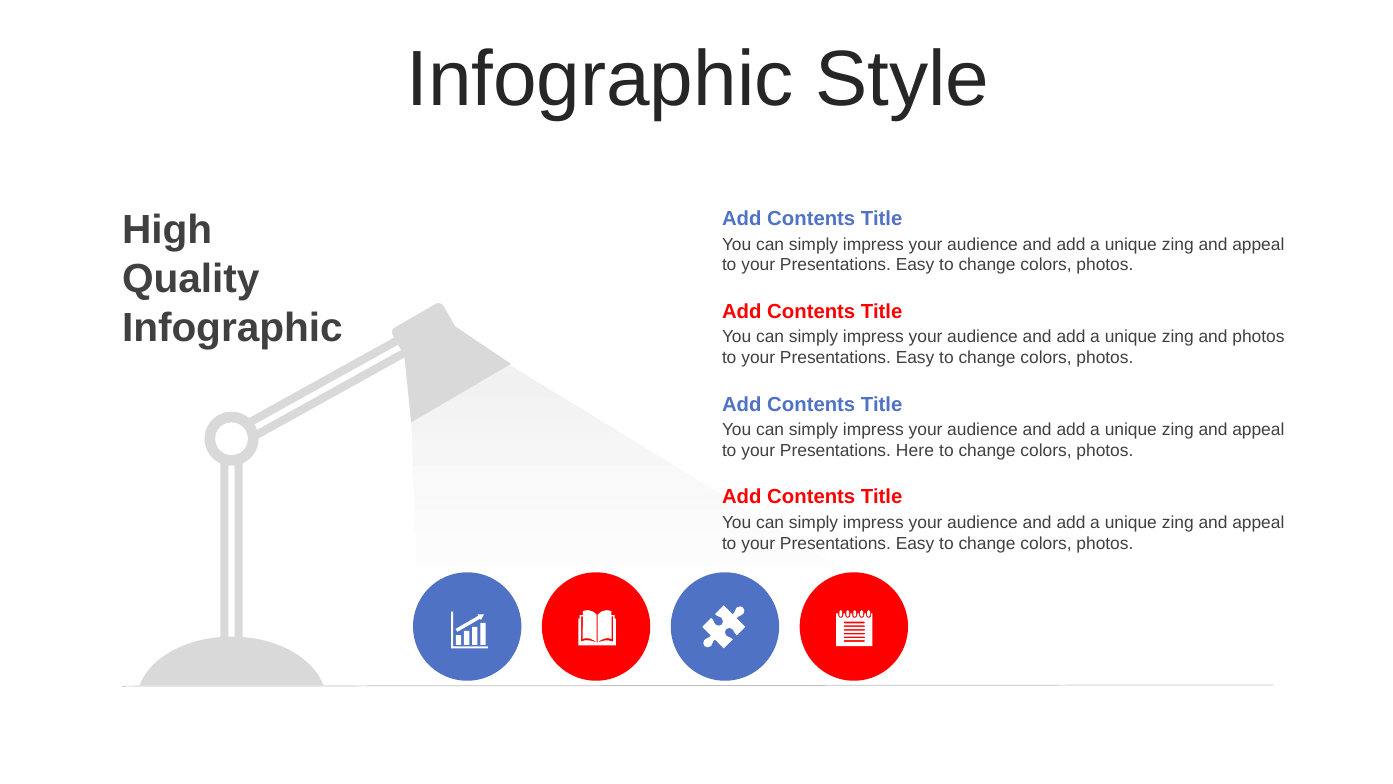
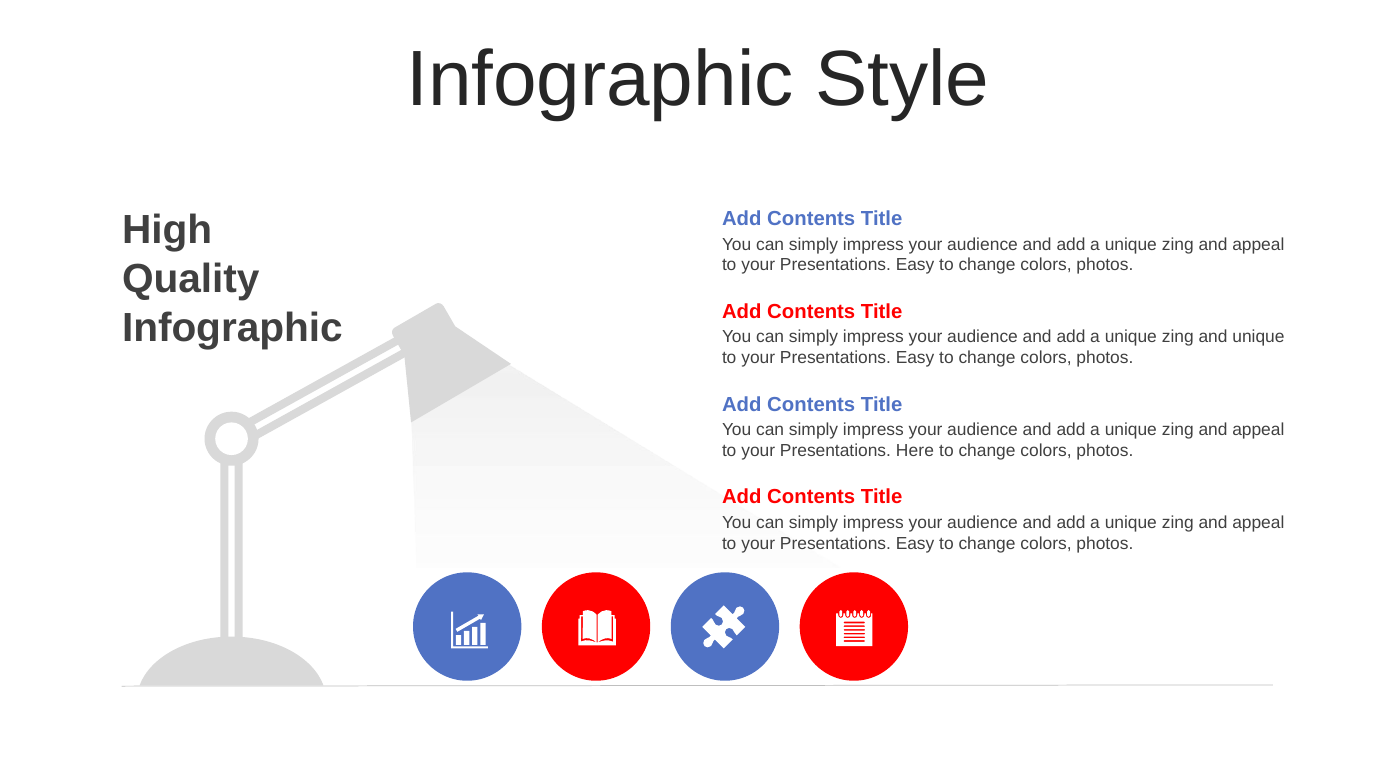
and photos: photos -> unique (1258, 337)
